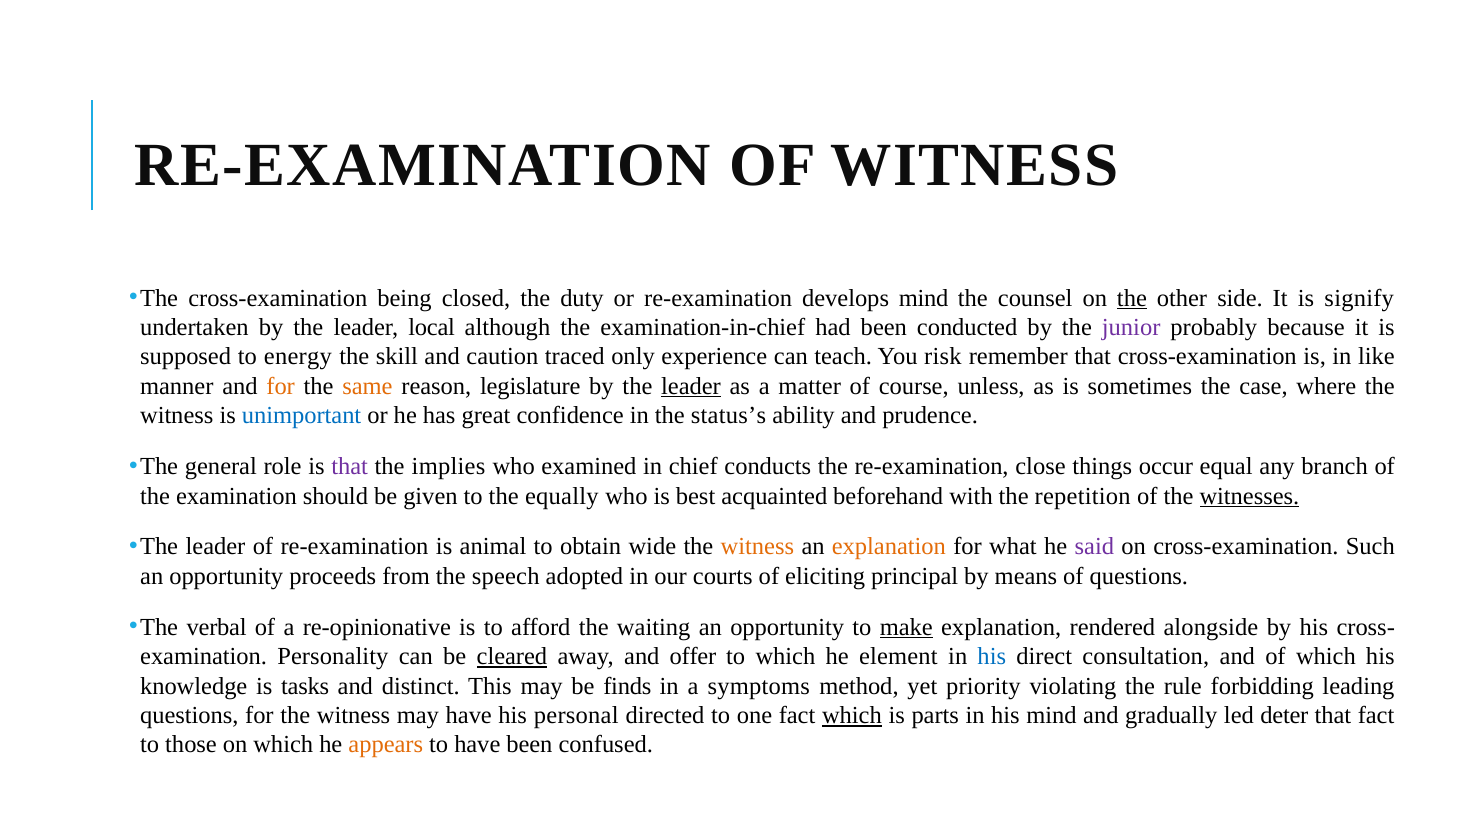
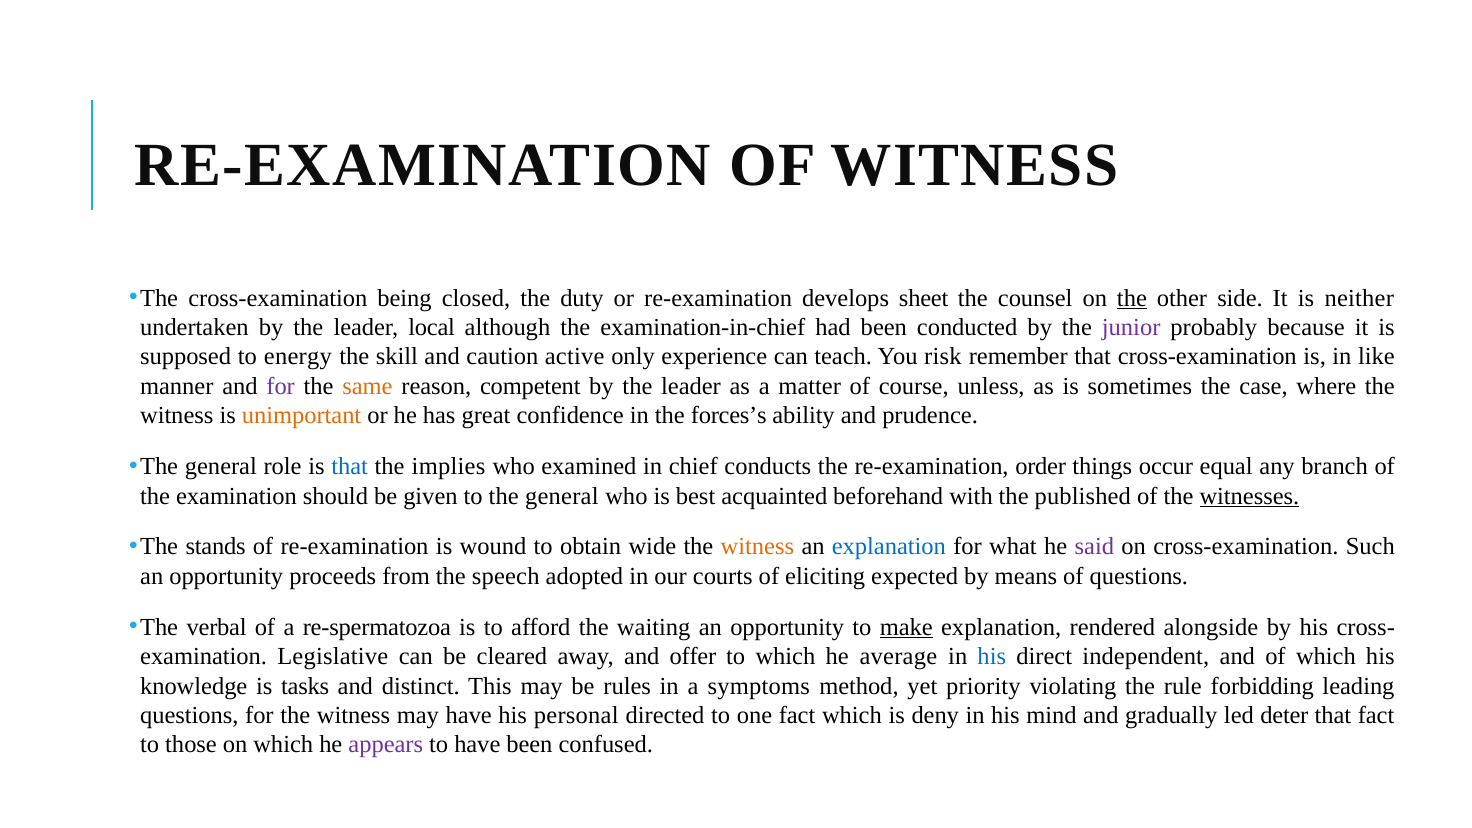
develops mind: mind -> sheet (924, 298)
signify: signify -> neither (1359, 298)
traced: traced -> active (575, 357)
for colour: orange -> purple (281, 386)
legislature: legislature -> competent (530, 386)
leader underline: present -> none (691, 386)
unimportant colour: blue -> orange (302, 416)
status’s: status’s -> forces’s (729, 416)
that colour: purple -> blue (350, 467)
close: close -> order (1041, 467)
to the equally: equally -> general (562, 496)
repetition: repetition -> published (1083, 496)
leader: leader -> stands (216, 547)
animal: animal -> wound (493, 547)
explanation colour: orange -> blue (889, 547)
principal: principal -> expected (915, 576)
re-opinionative: re-opinionative -> re-spermatozoa (377, 627)
Personality: Personality -> Legislative (333, 657)
cleared underline: present -> none (512, 657)
element: element -> average (898, 657)
consultation: consultation -> independent (1146, 657)
finds: finds -> rules (627, 686)
which underline: present -> none (852, 715)
parts: parts -> deny (935, 715)
appears colour: orange -> purple (386, 745)
